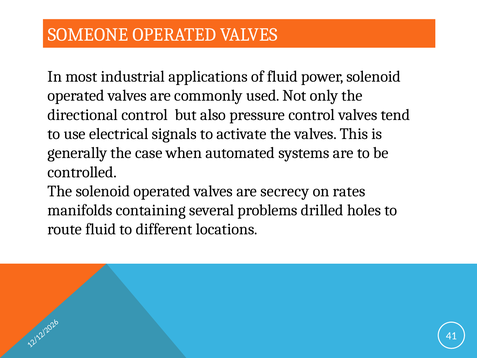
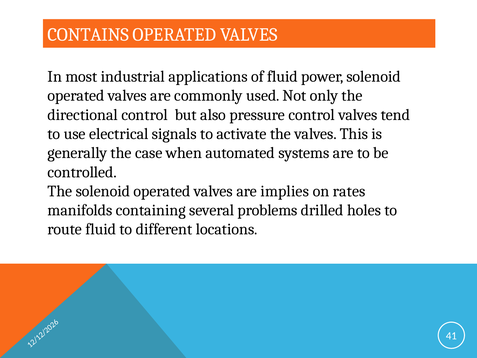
SOMEONE: SOMEONE -> CONTAINS (88, 35)
secrecy: secrecy -> implies (285, 191)
